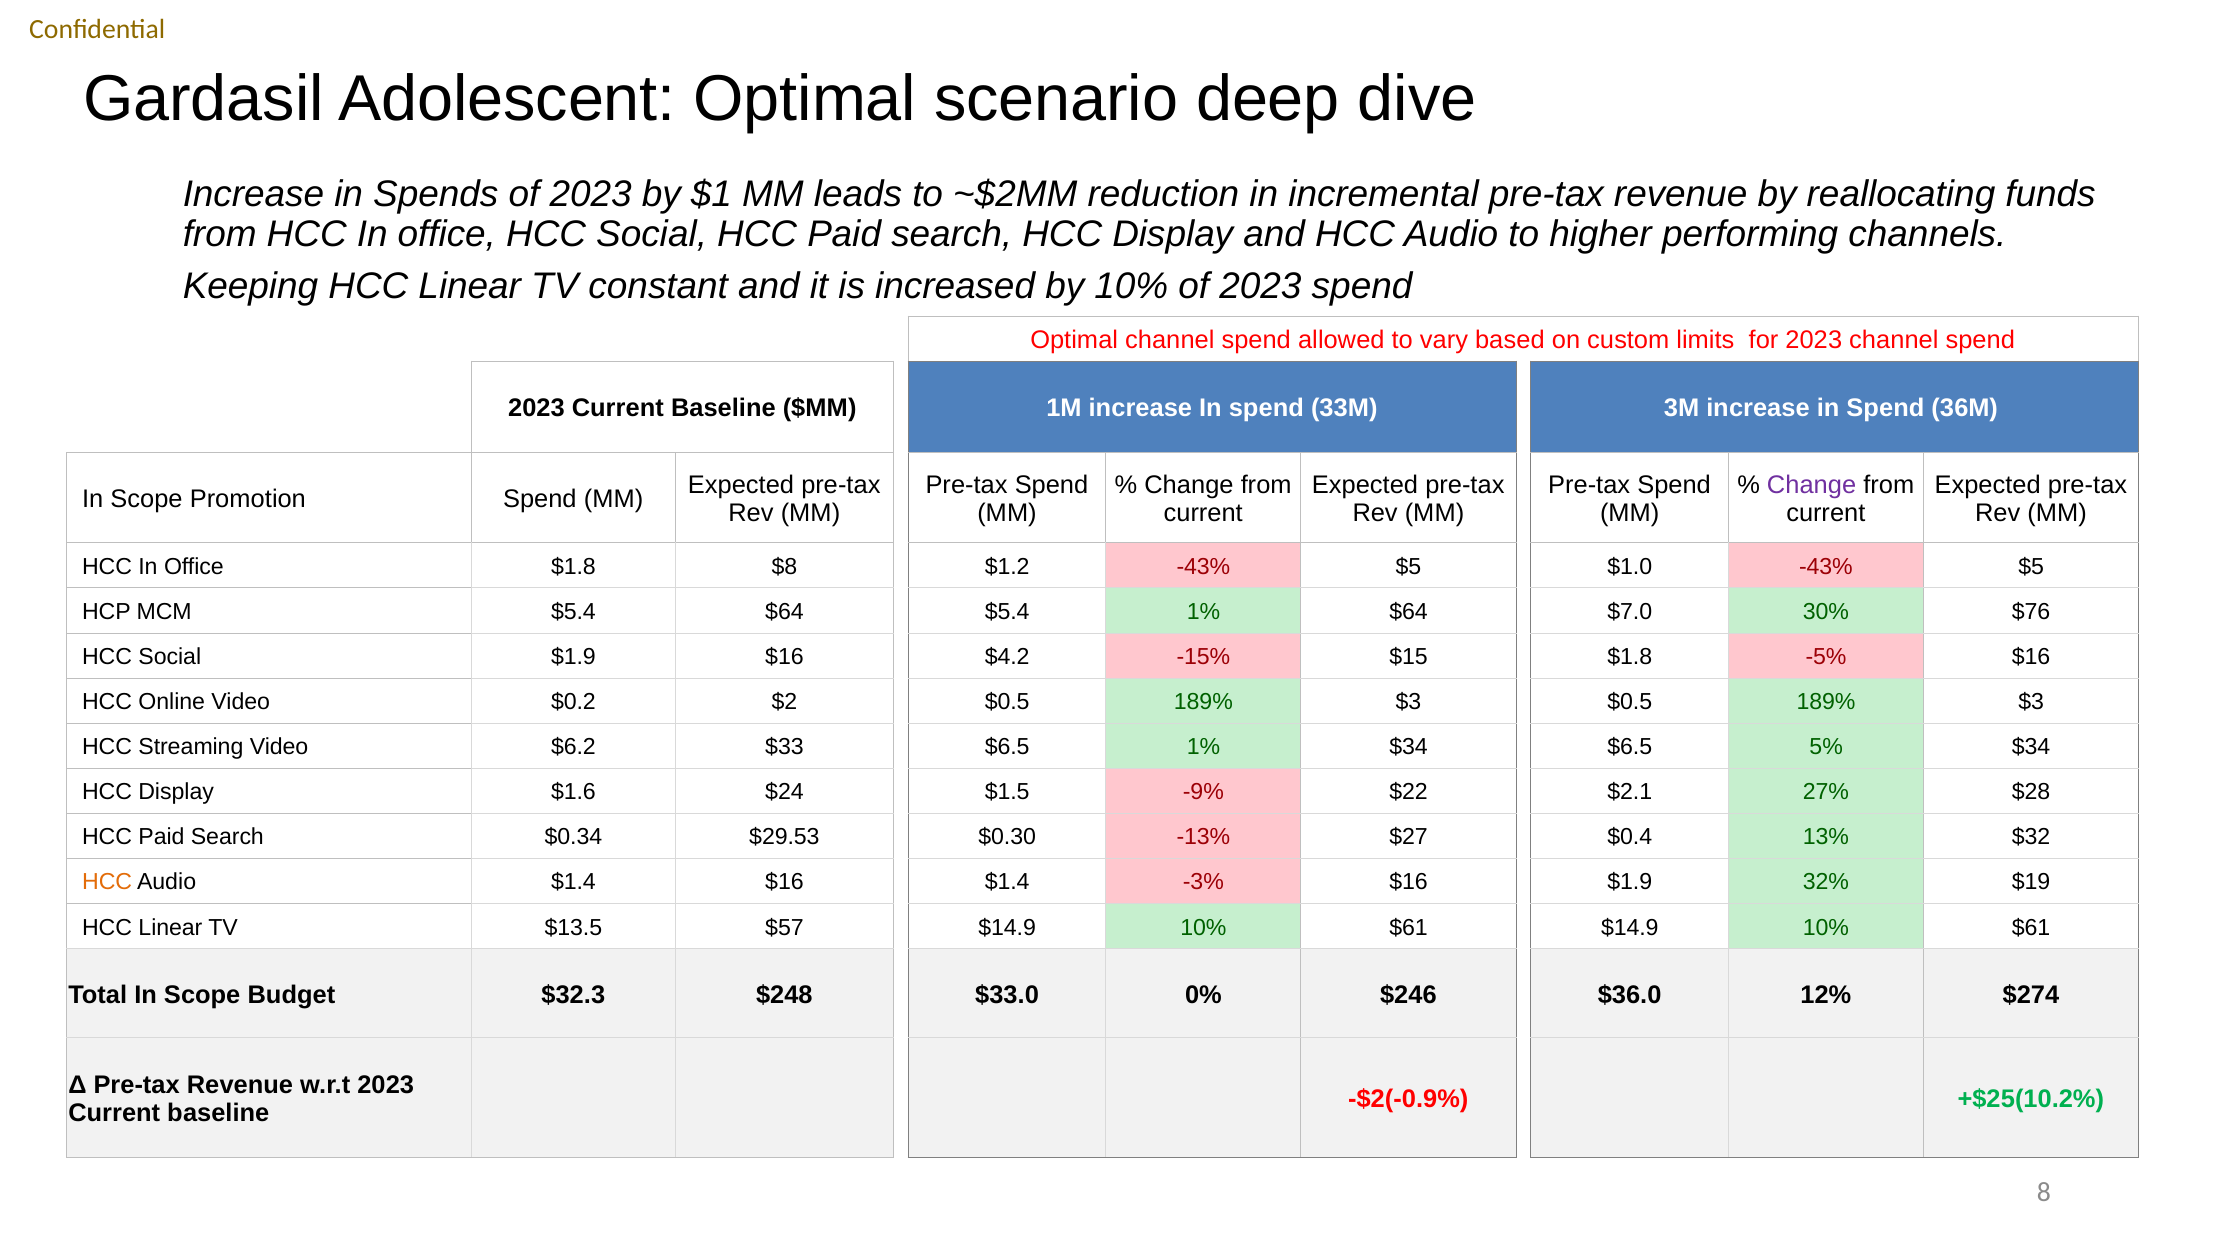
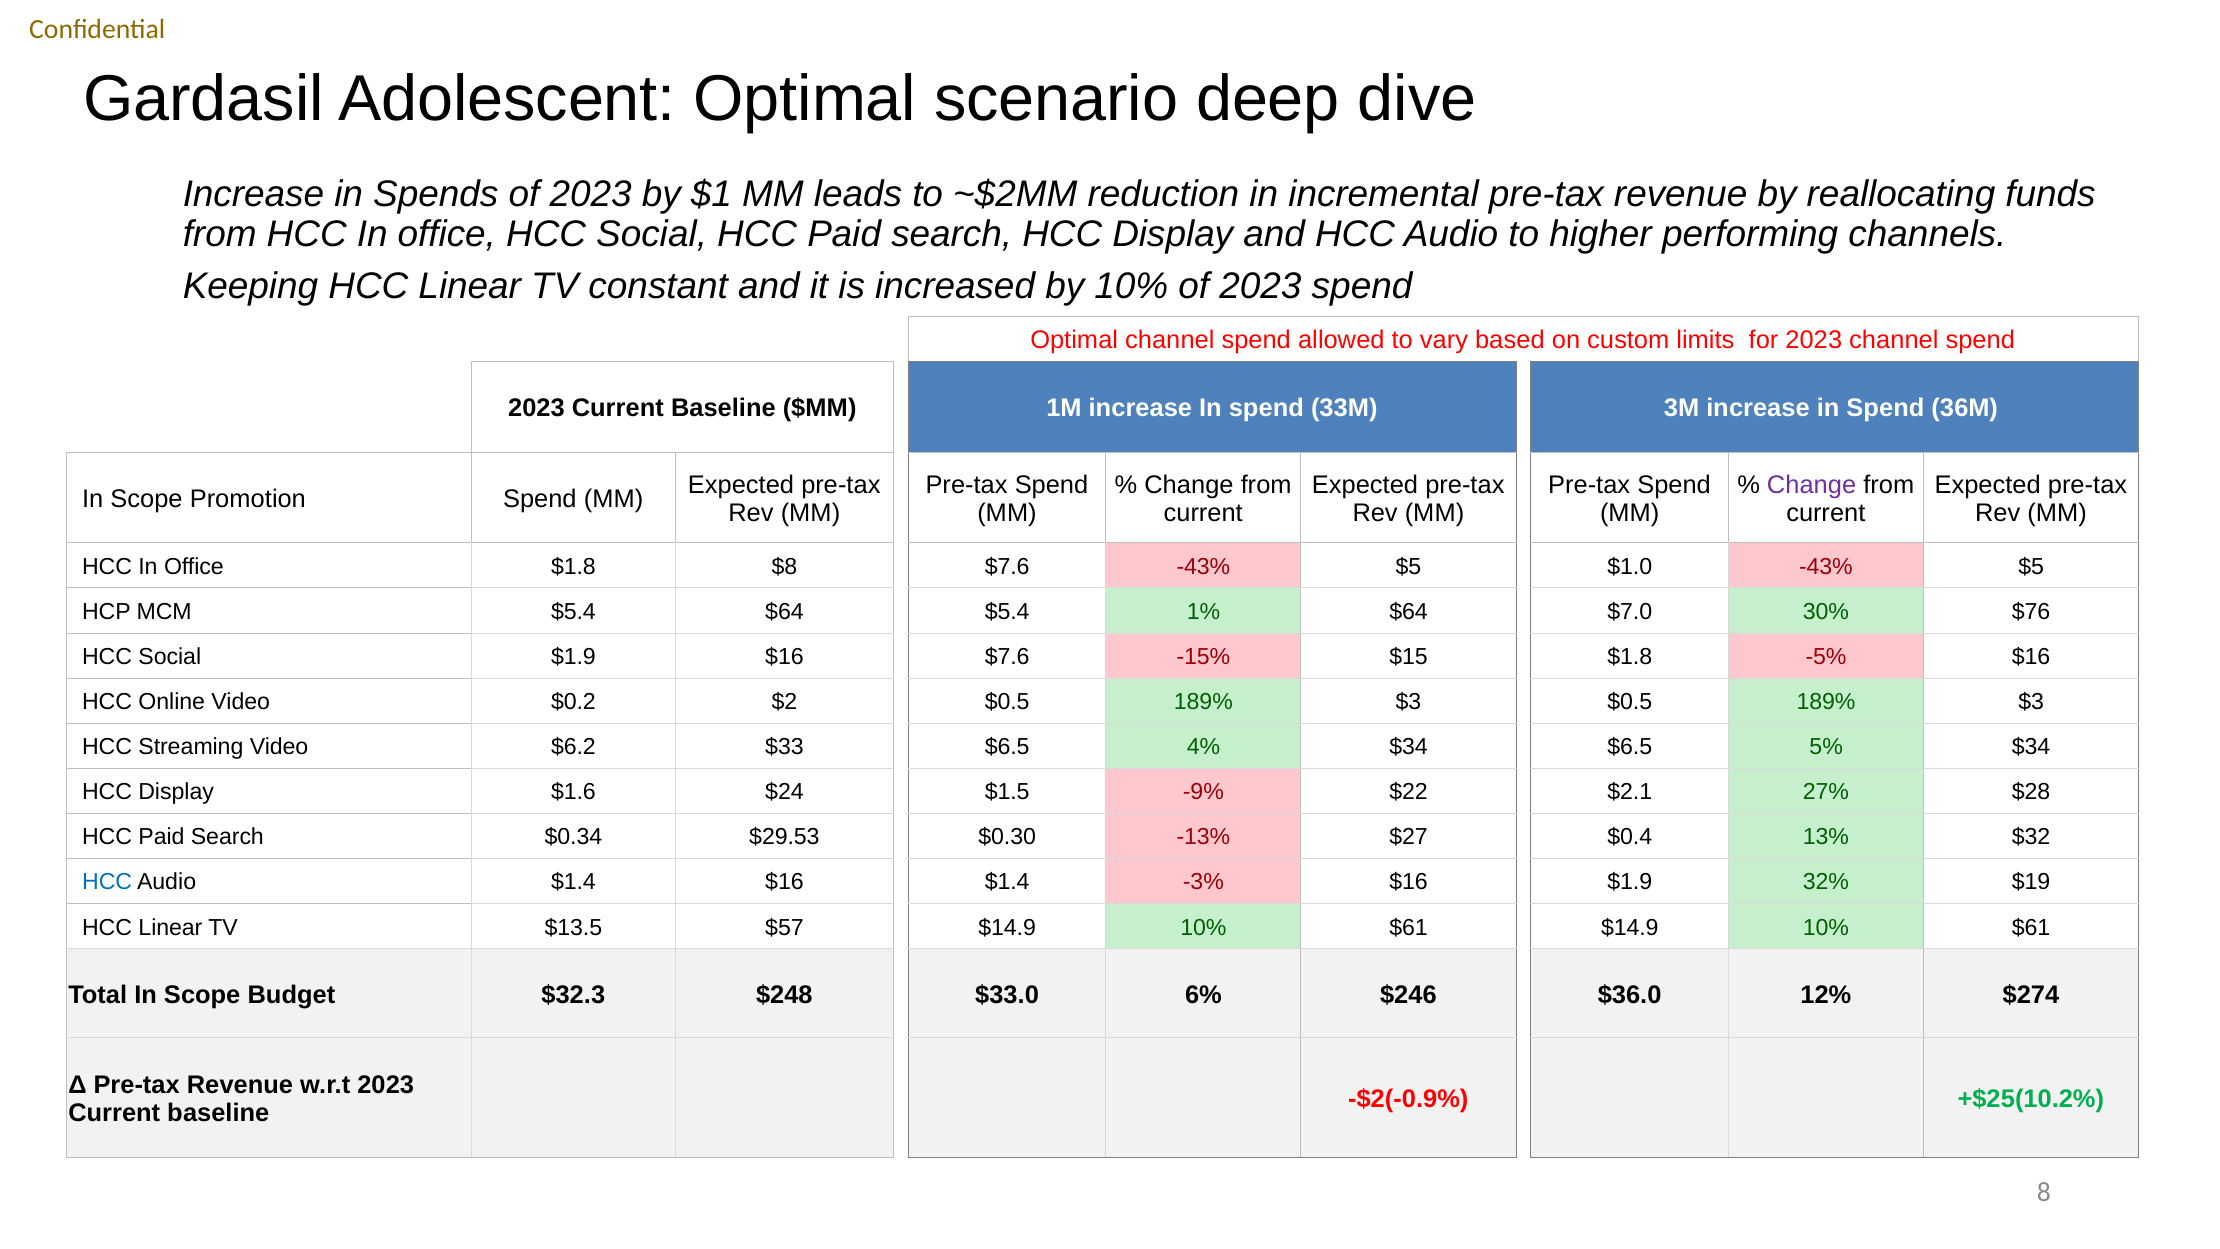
$8 $1.2: $1.2 -> $7.6 (1007, 566)
$16 $4.2: $4.2 -> $7.6 (1007, 657)
$6.5 1%: 1% -> 4% (1204, 747)
HCC colour: orange -> blue (107, 882)
0%: 0% -> 6% (1203, 994)
